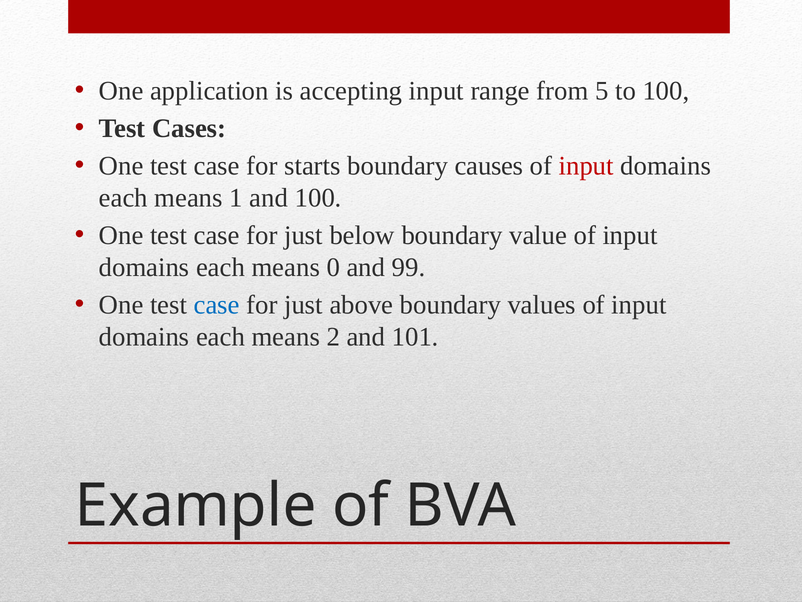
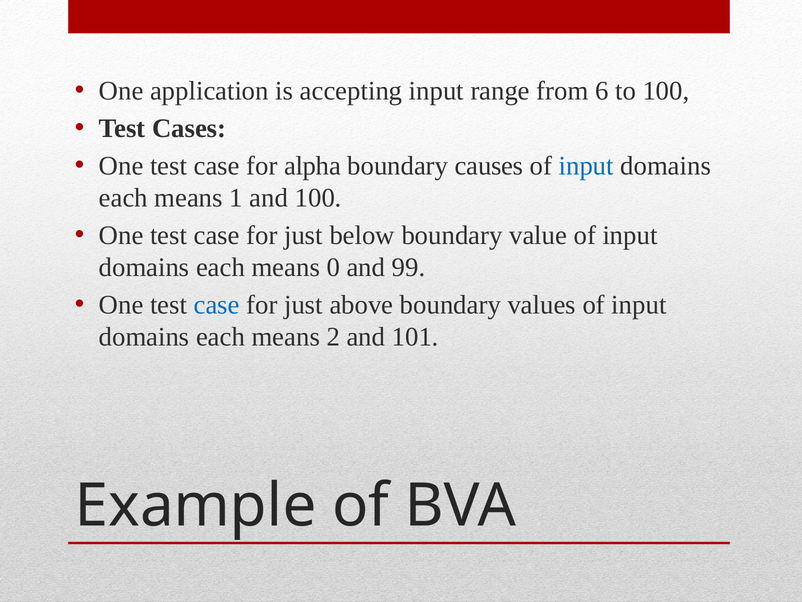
5: 5 -> 6 (602, 91)
starts: starts -> alpha (313, 166)
input colour: red -> blue (586, 166)
